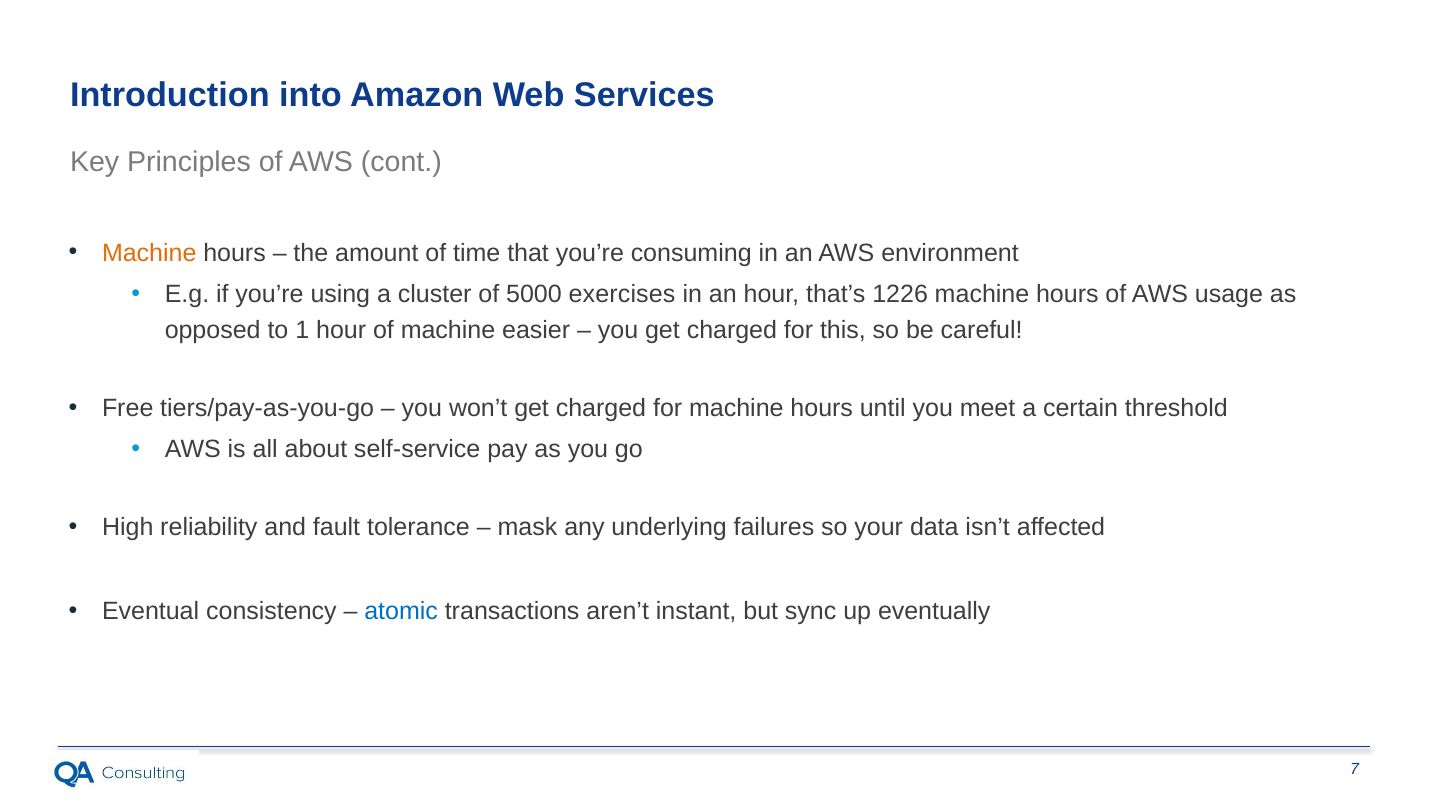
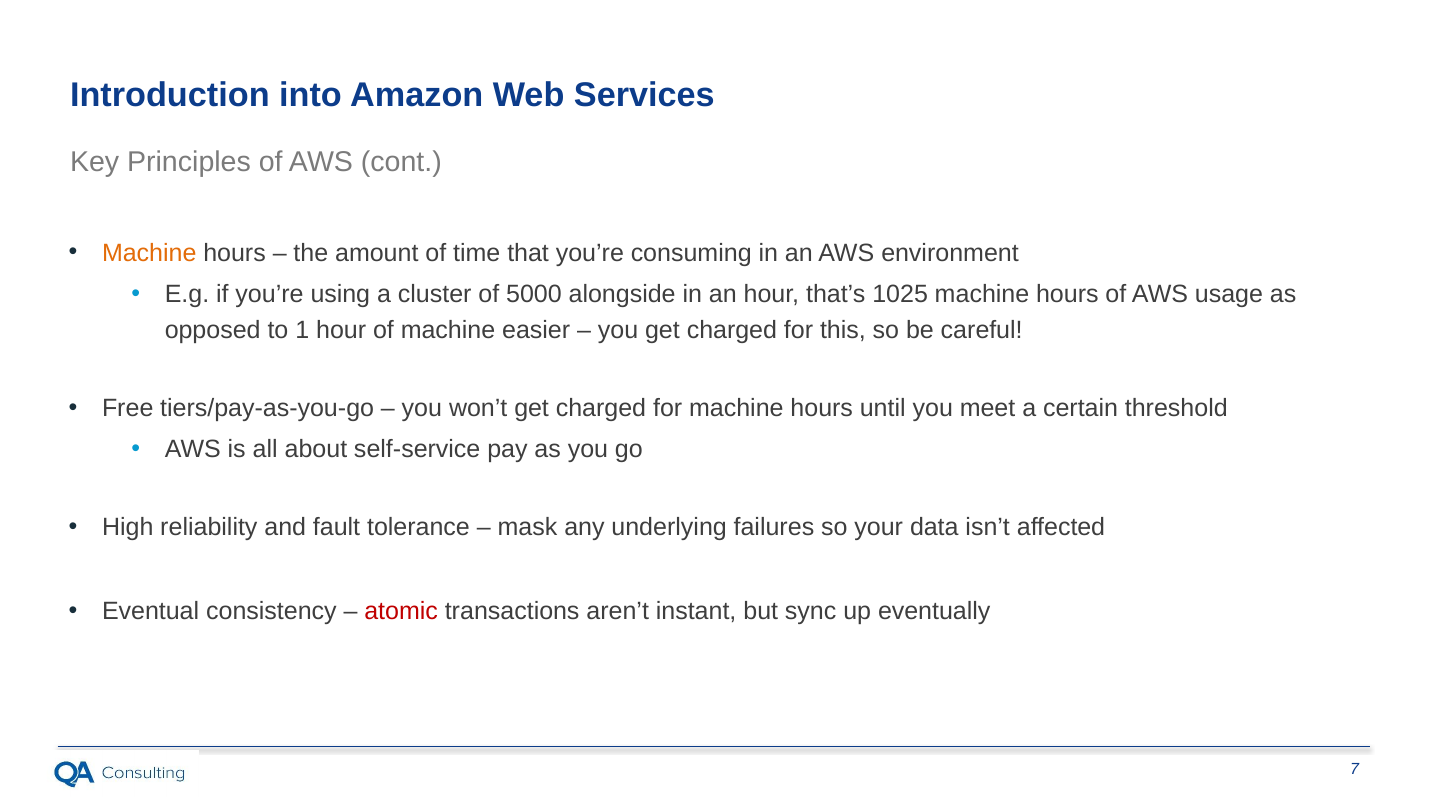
exercises: exercises -> alongside (622, 294)
1226: 1226 -> 1025 (900, 294)
atomic colour: blue -> red (401, 611)
